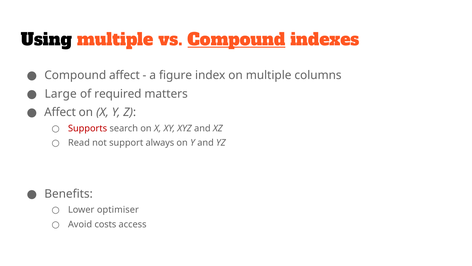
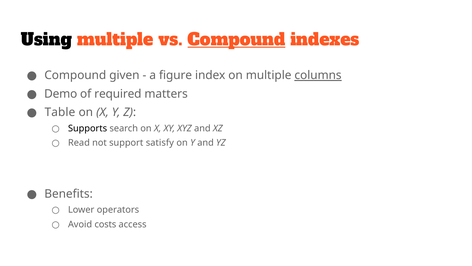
Compound affect: affect -> given (124, 75)
columns underline: none -> present (318, 75)
Large: Large -> Demo (61, 94)
Affect: Affect -> Table (60, 112)
Supports colour: red -> black (88, 128)
always: always -> satisfy (160, 143)
optimiser: optimiser -> operators (118, 210)
